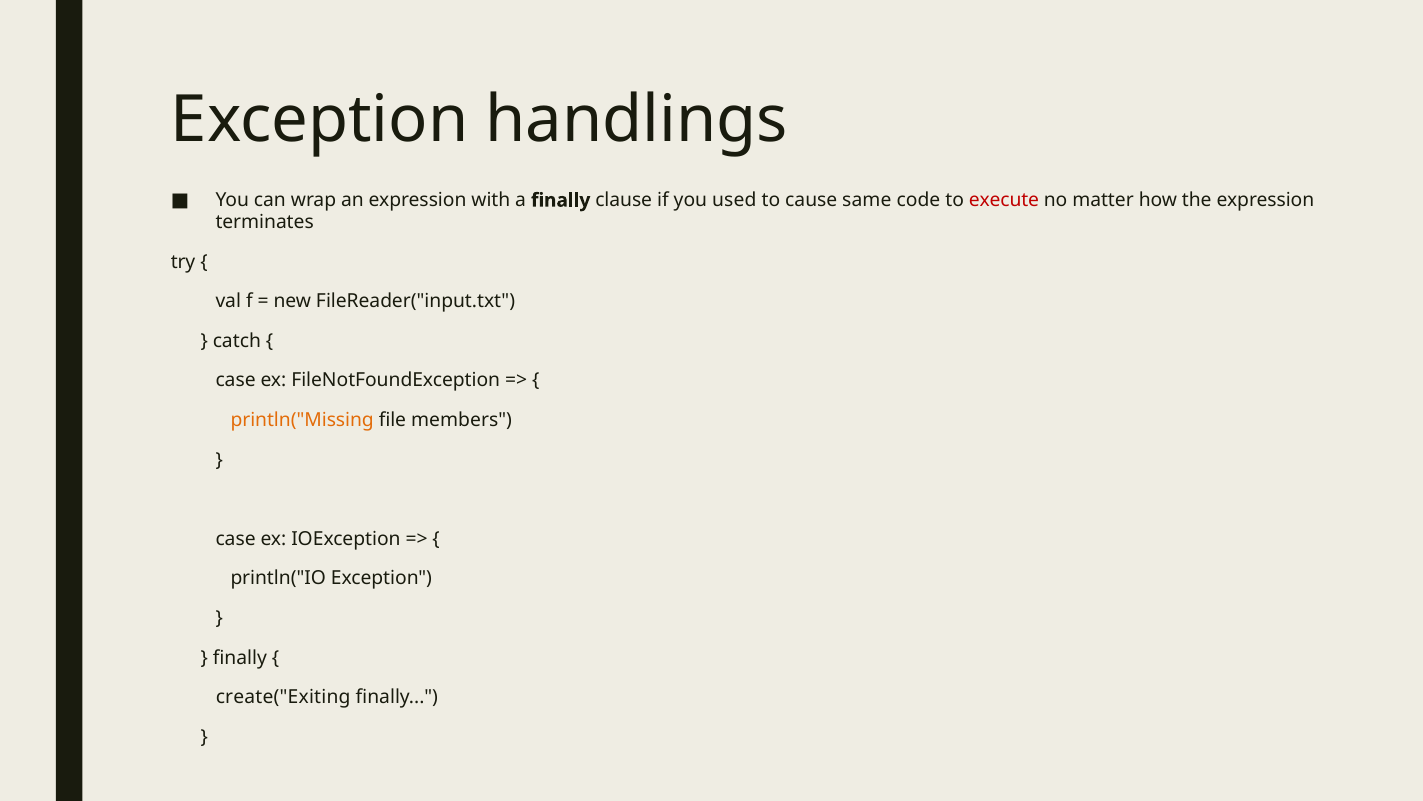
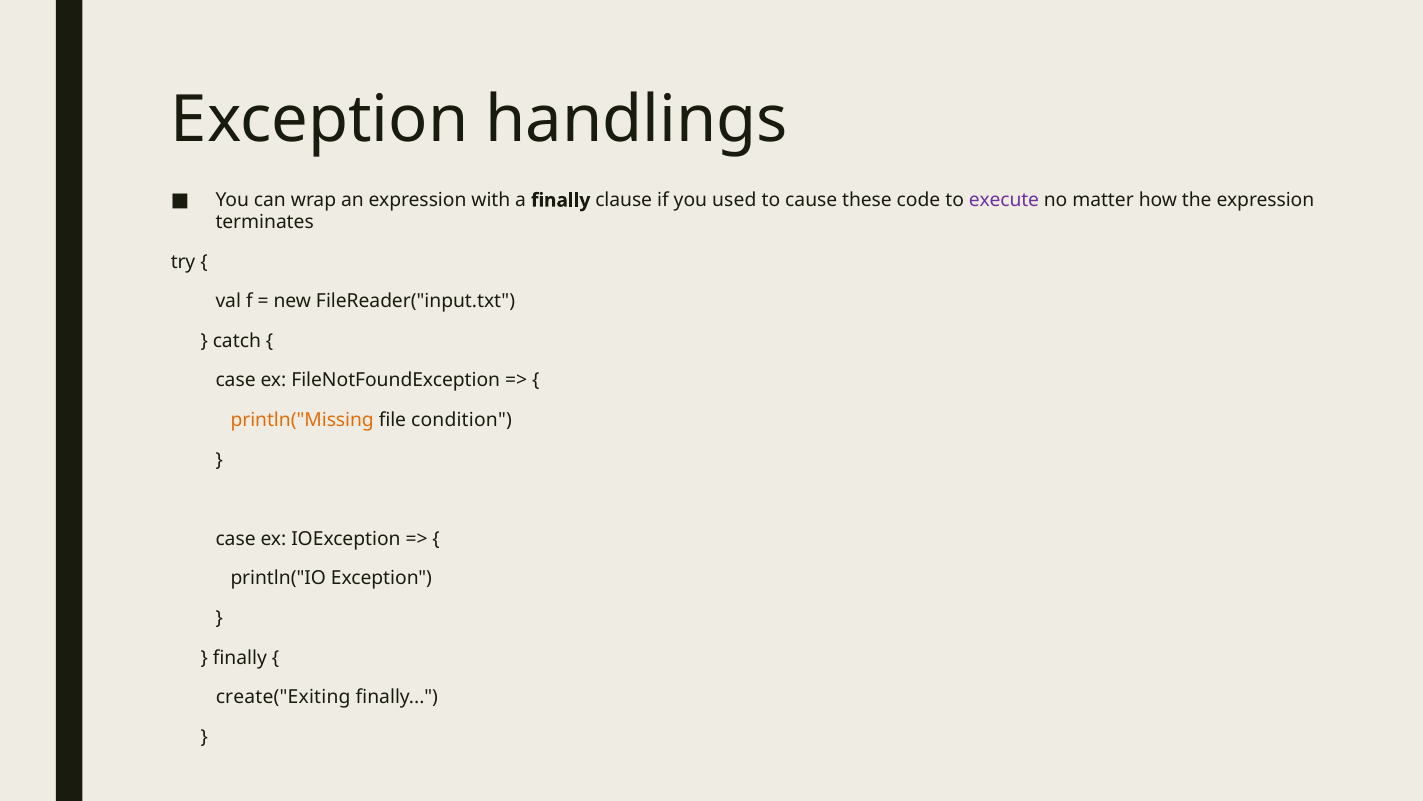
same: same -> these (867, 200)
execute colour: red -> purple (1004, 200)
members: members -> condition (461, 420)
